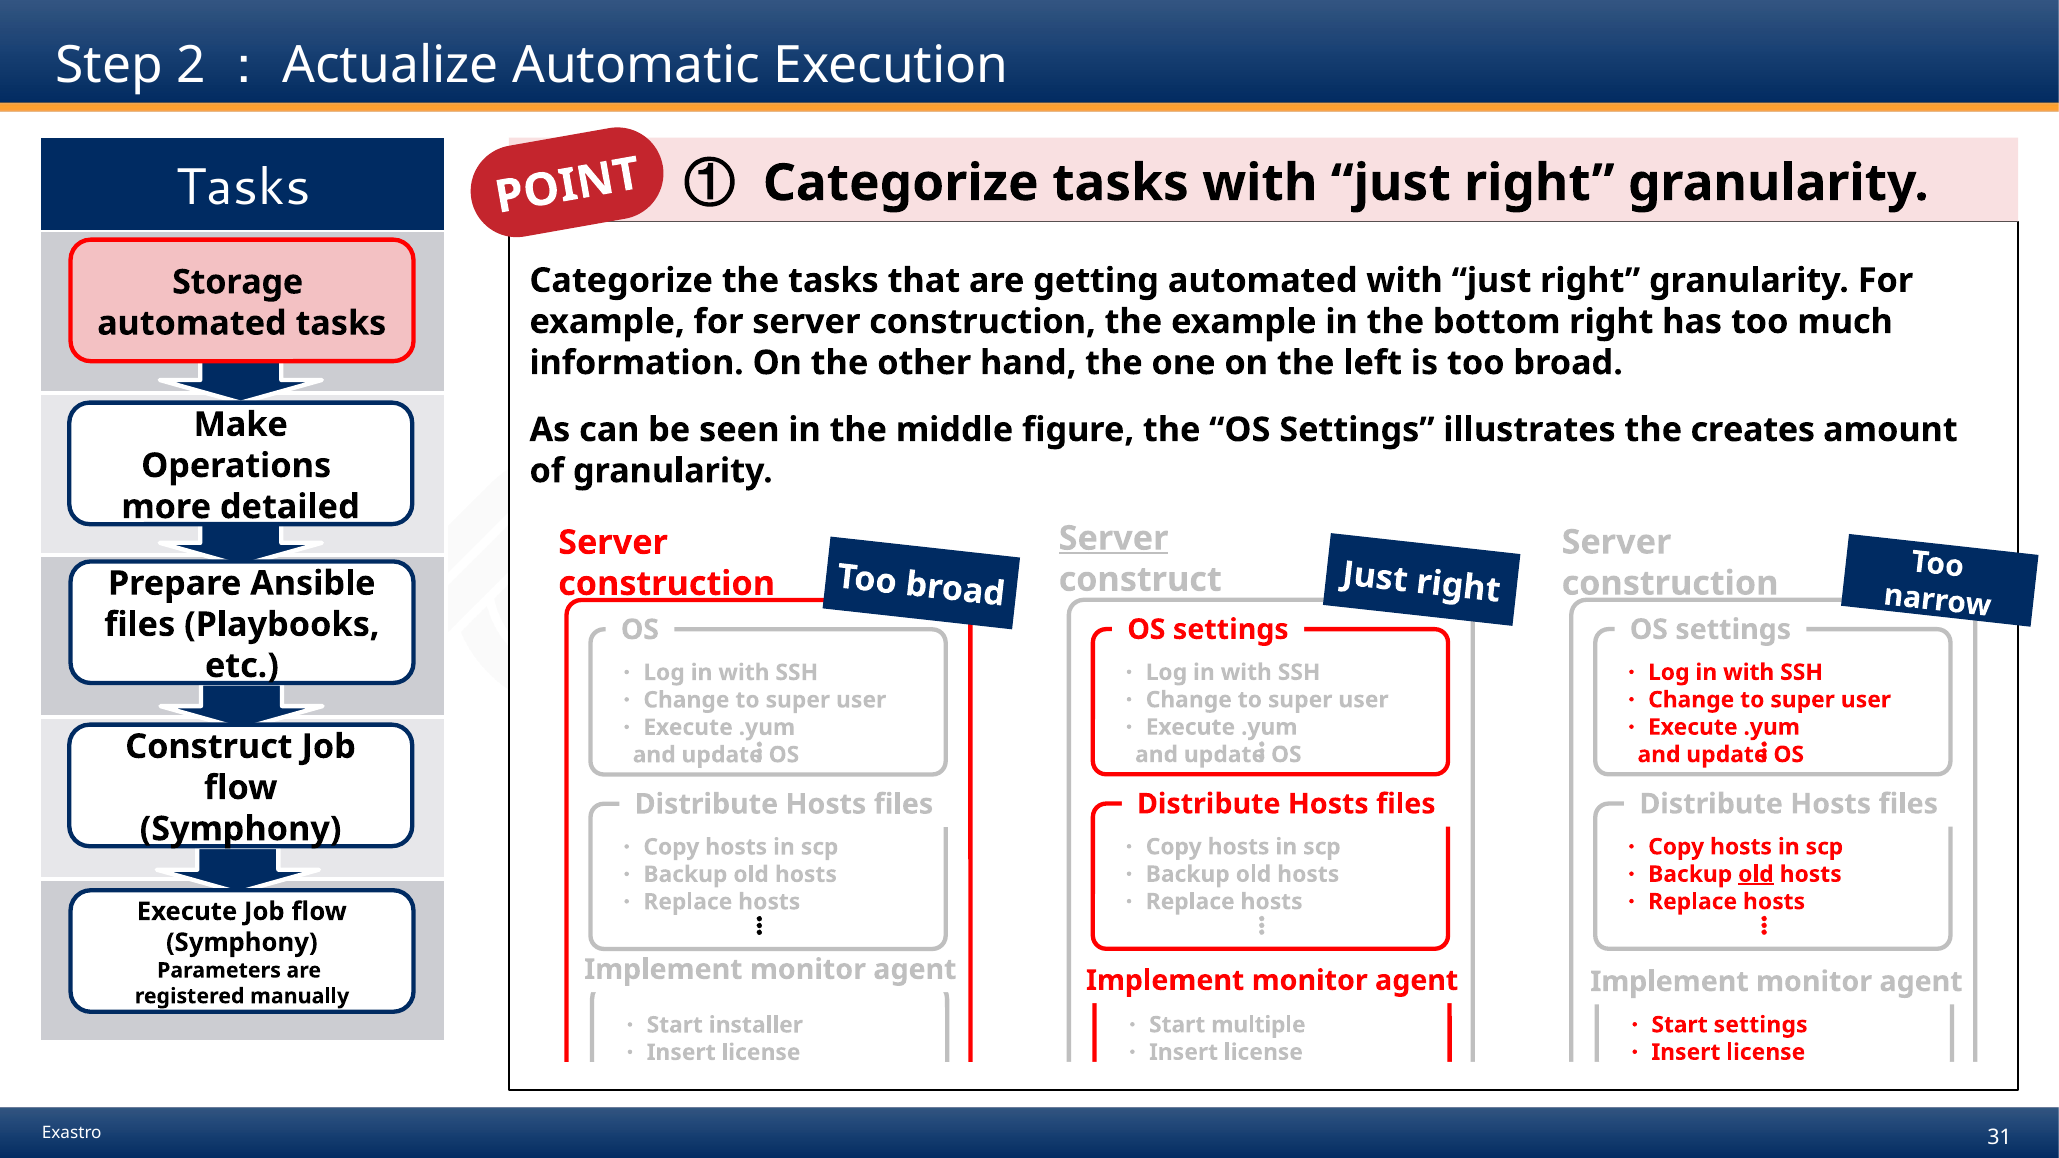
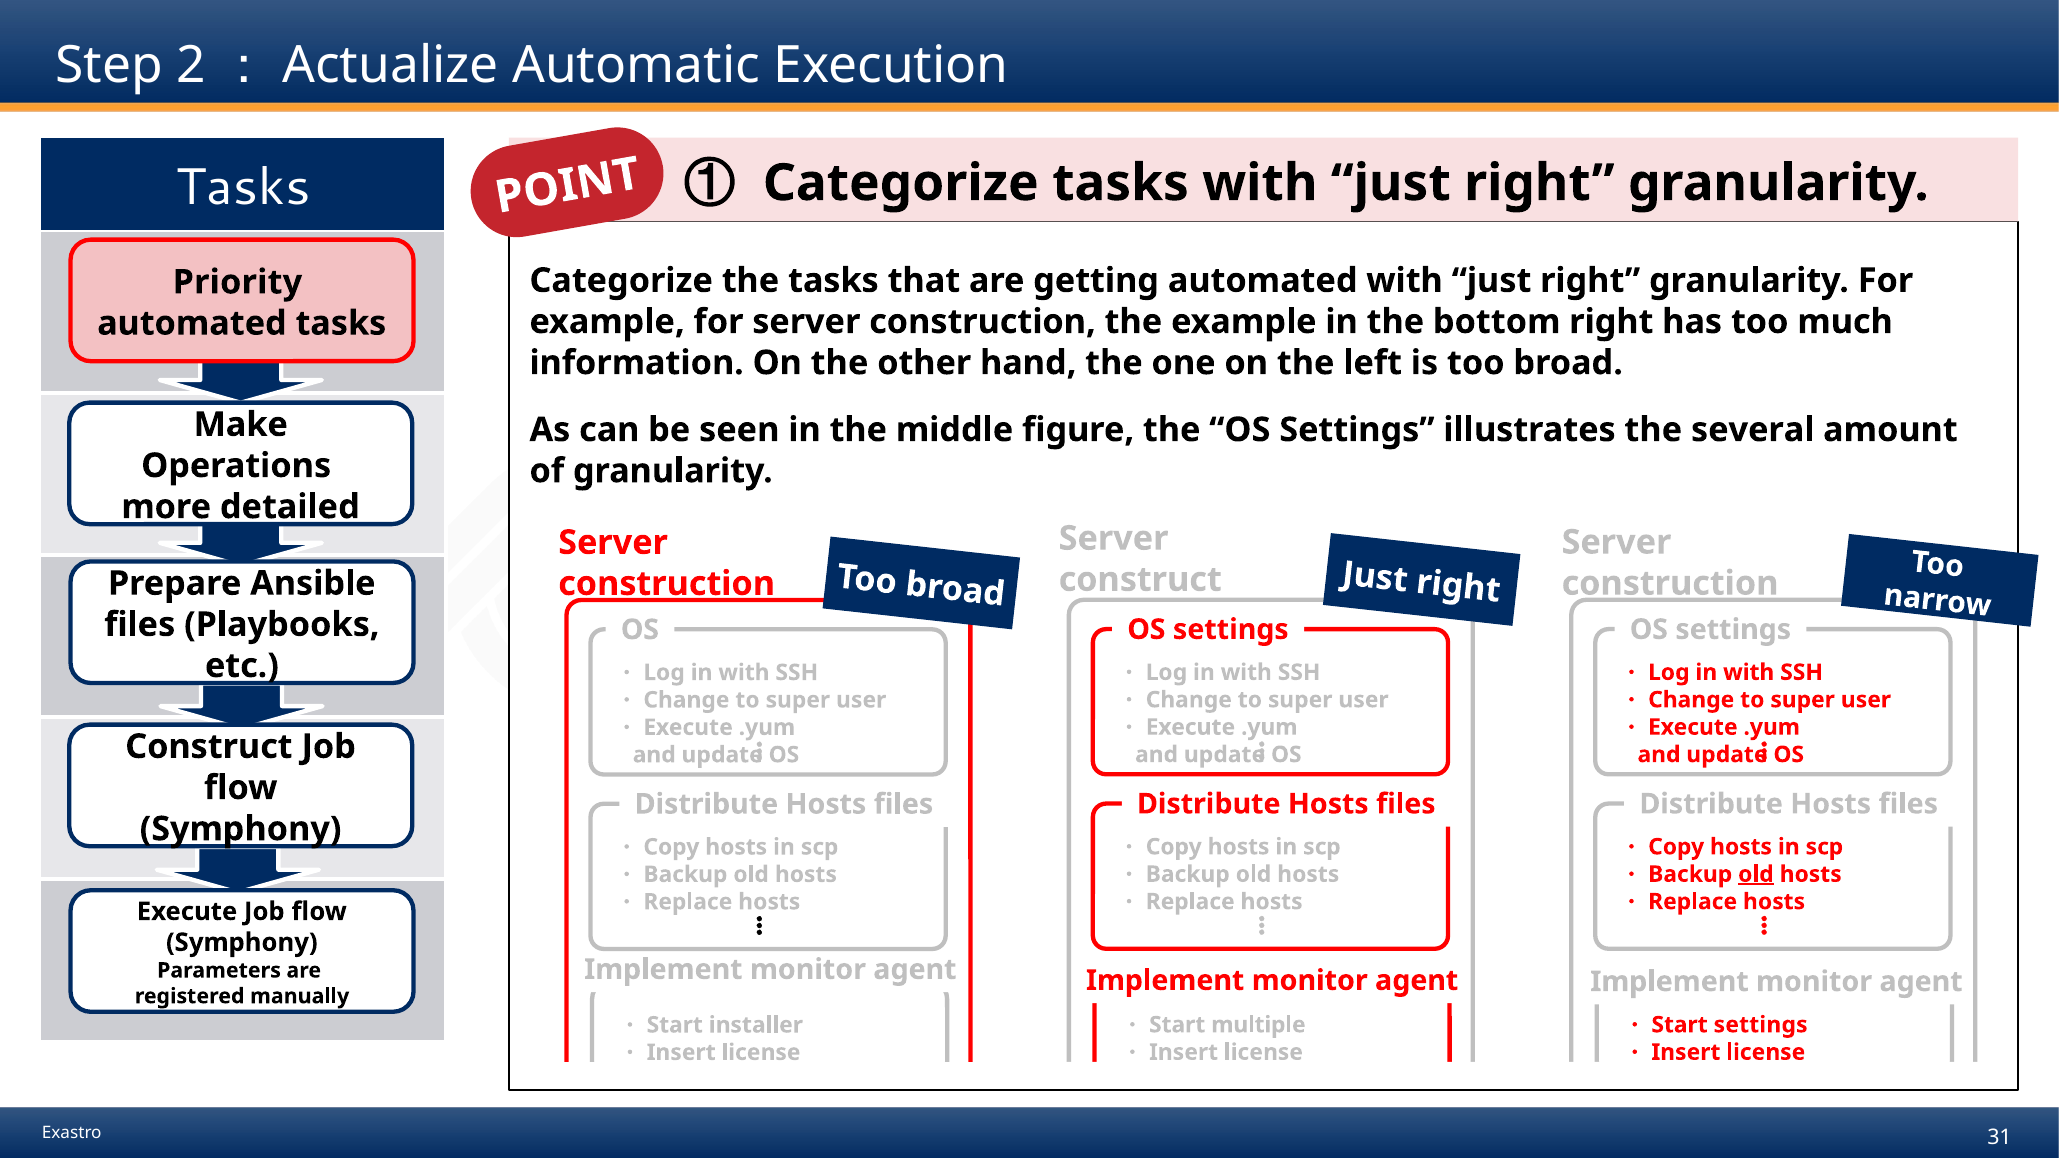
Storage: Storage -> Priority (237, 282)
creates: creates -> several (1753, 430)
Server underline: present -> none (1114, 538)
